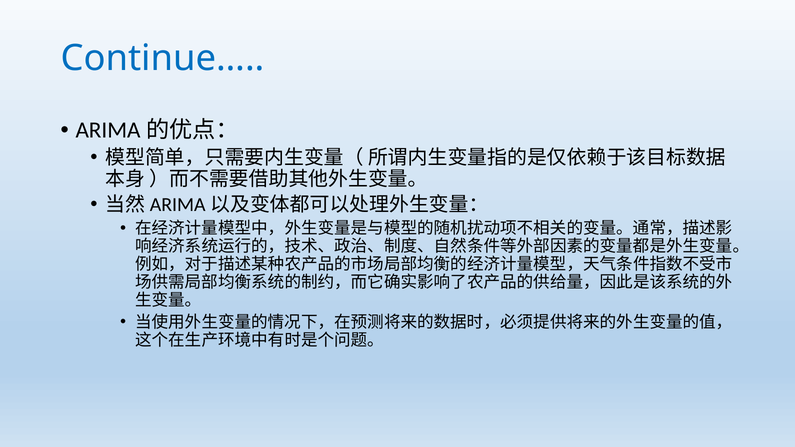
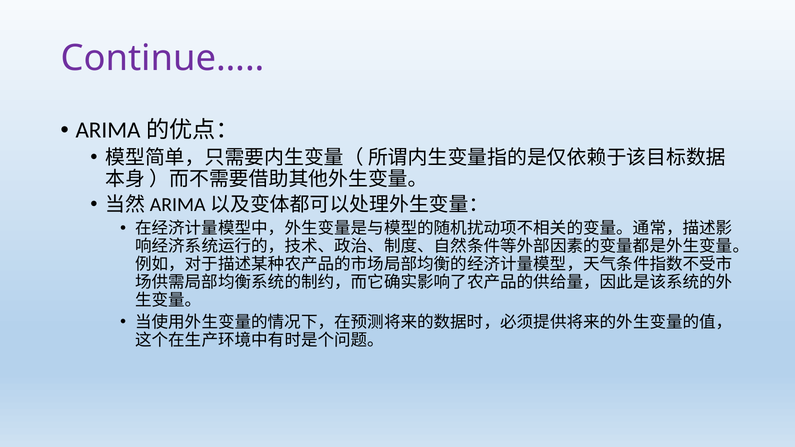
Continue… colour: blue -> purple (163, 58)
